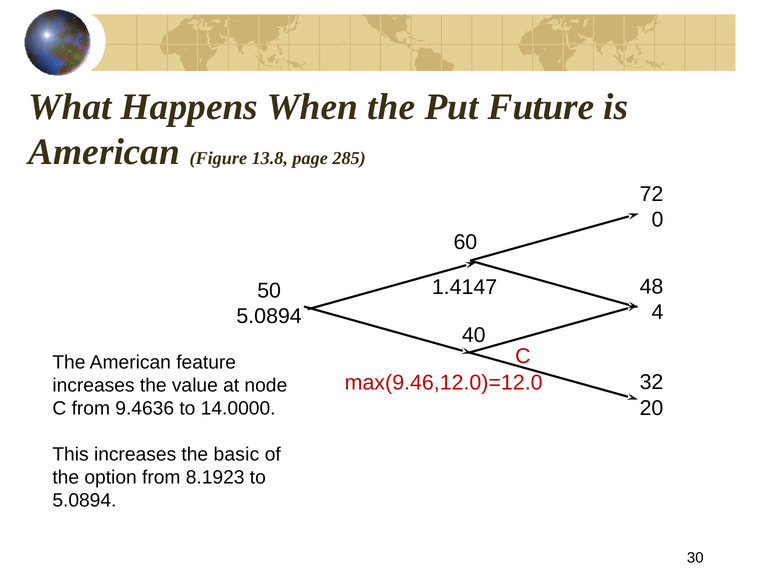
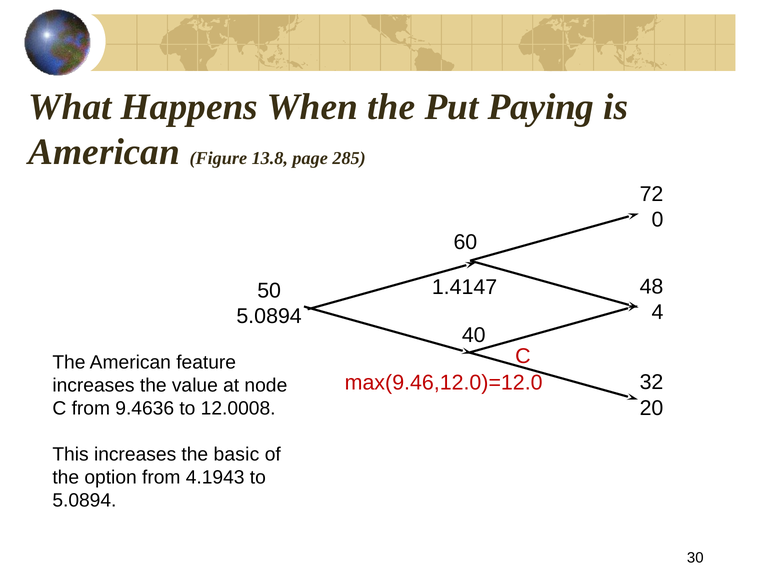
Future: Future -> Paying (541, 107)
14.0000: 14.0000 -> 12.0008 (238, 409)
8.1923: 8.1923 -> 4.1943 (215, 478)
